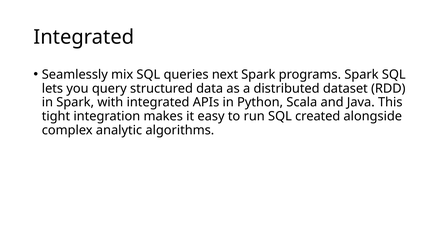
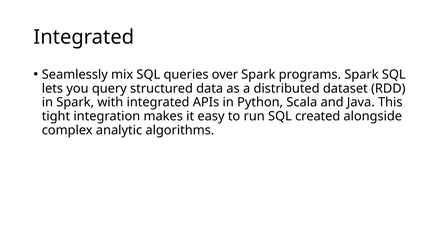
next: next -> over (225, 74)
